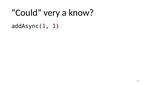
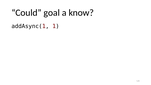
very: very -> goal (52, 13)
